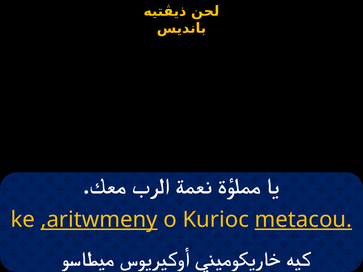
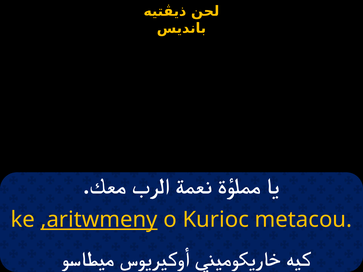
metacou underline: present -> none (303, 220)
